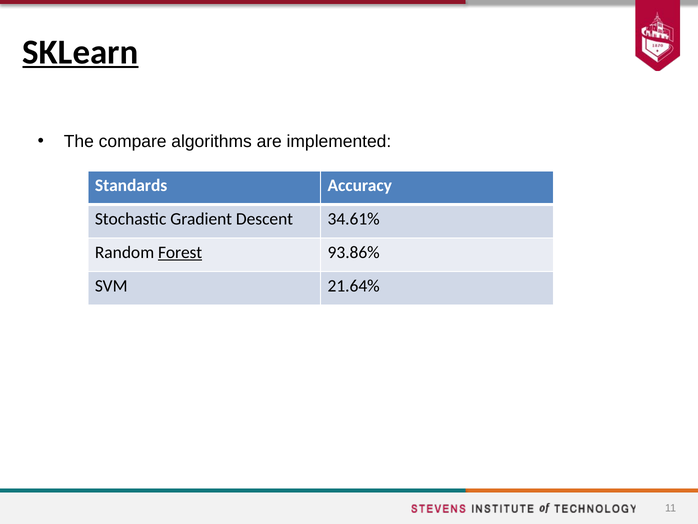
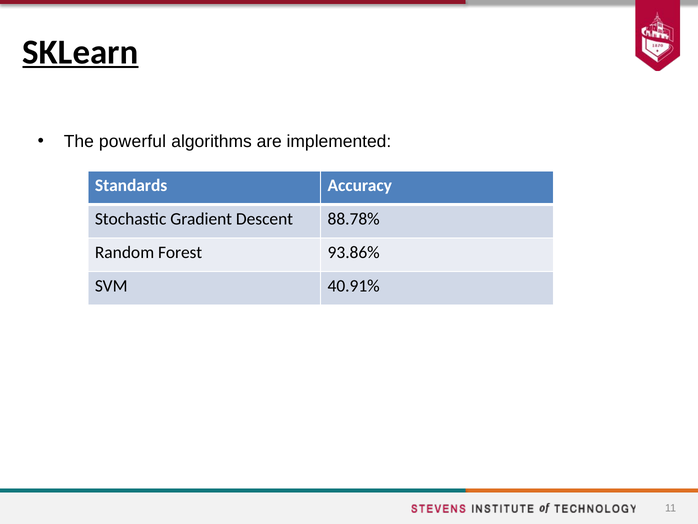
compare: compare -> powerful (133, 141)
34.61%: 34.61% -> 88.78% (354, 219)
Forest underline: present -> none (180, 252)
21.64%: 21.64% -> 40.91% (354, 286)
